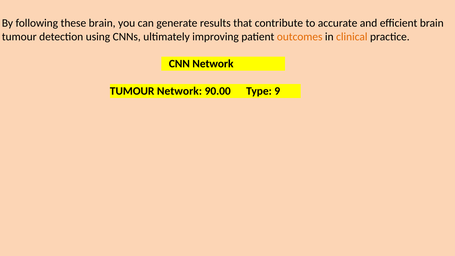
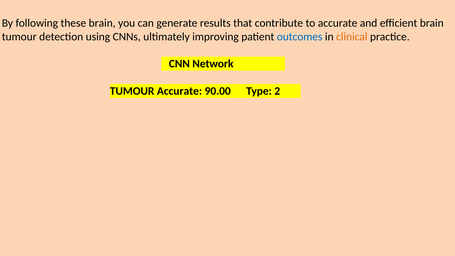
outcomes colour: orange -> blue (300, 37)
TUMOUR Network: Network -> Accurate (180, 91)
9: 9 -> 2 (277, 91)
